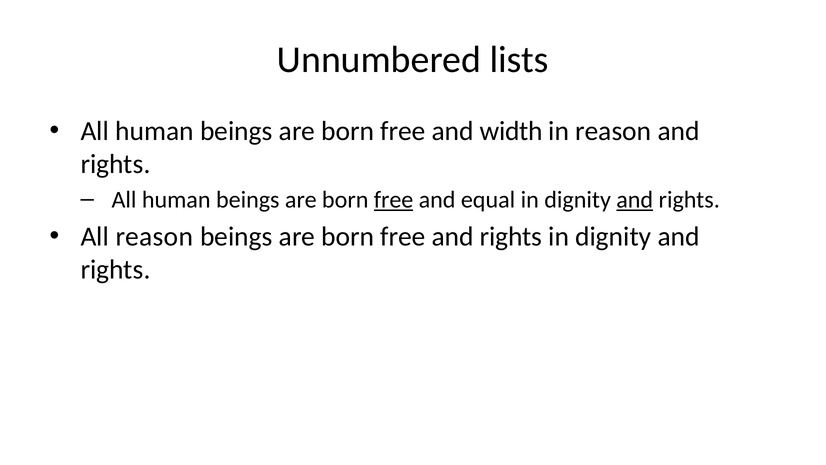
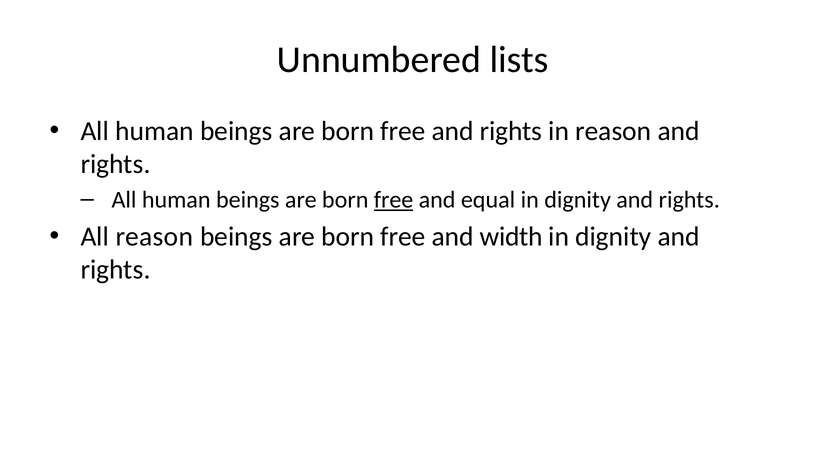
free and width: width -> rights (511, 131)
and underline: present -> none (635, 200)
free and rights: rights -> width (511, 236)
